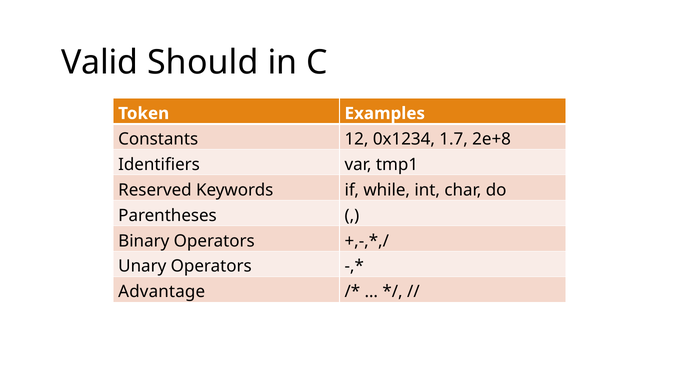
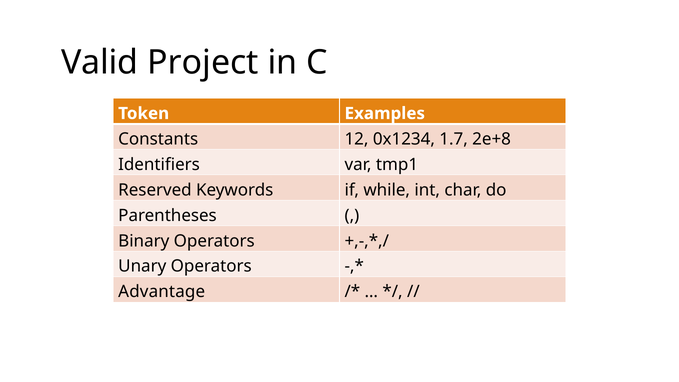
Should: Should -> Project (203, 62)
